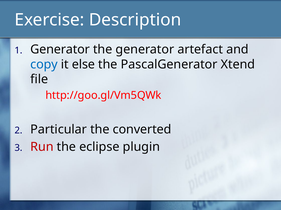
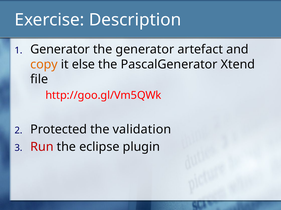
copy colour: blue -> orange (44, 65)
Particular: Particular -> Protected (59, 130)
converted: converted -> validation (142, 130)
